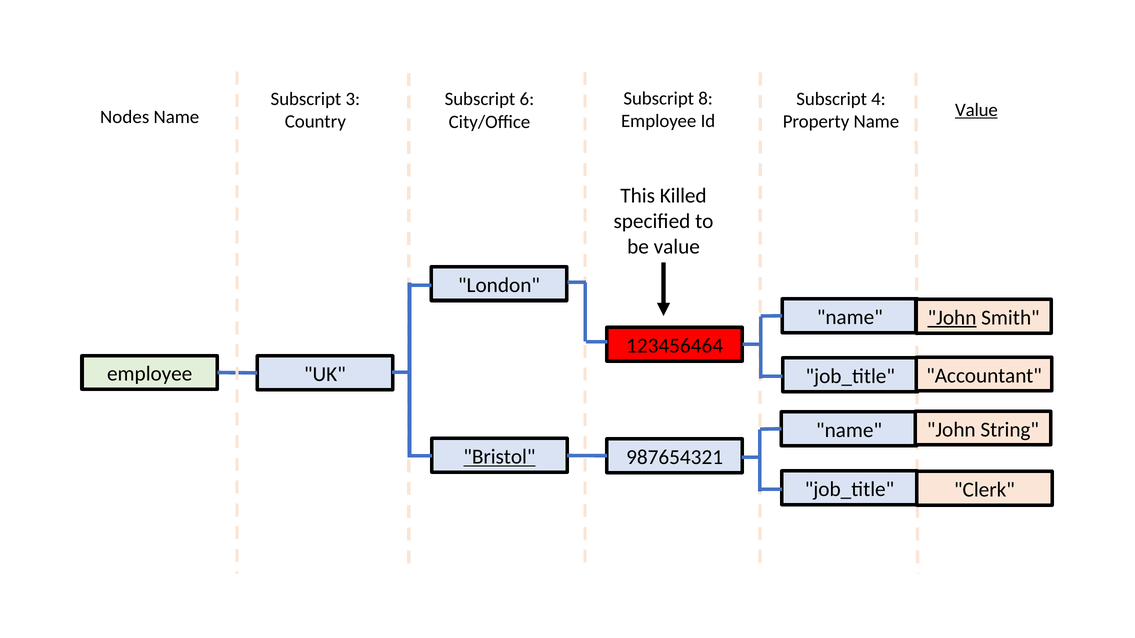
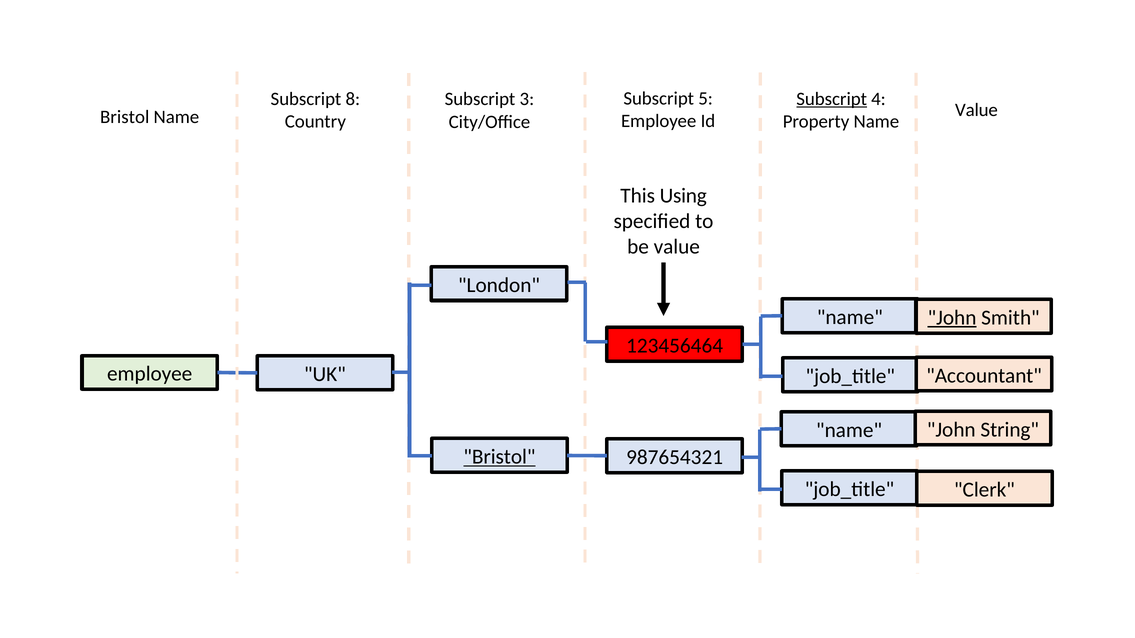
8: 8 -> 5 (706, 98)
3: 3 -> 8 (353, 99)
Subscript underline: none -> present (832, 99)
6: 6 -> 3 (527, 99)
Value underline: present -> none (976, 110)
Nodes: Nodes -> Bristol (125, 117)
Killed: Killed -> Using (683, 196)
